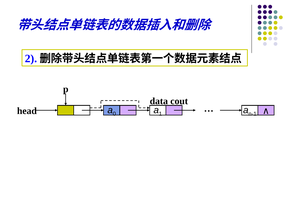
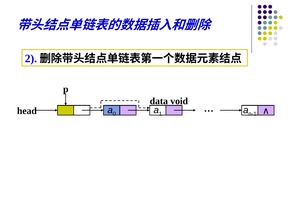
cout: cout -> void (179, 101)
